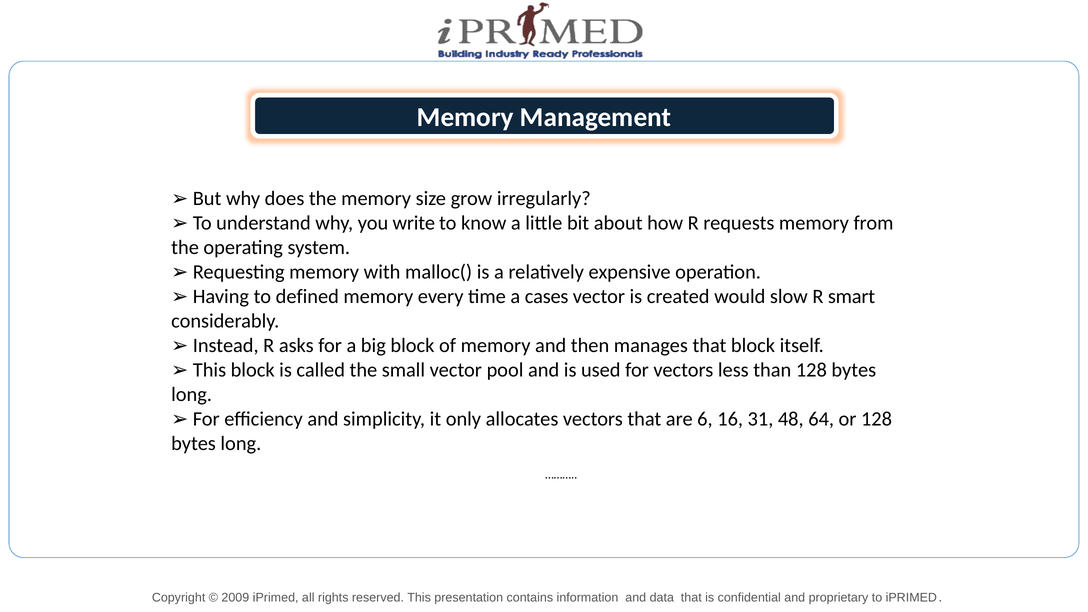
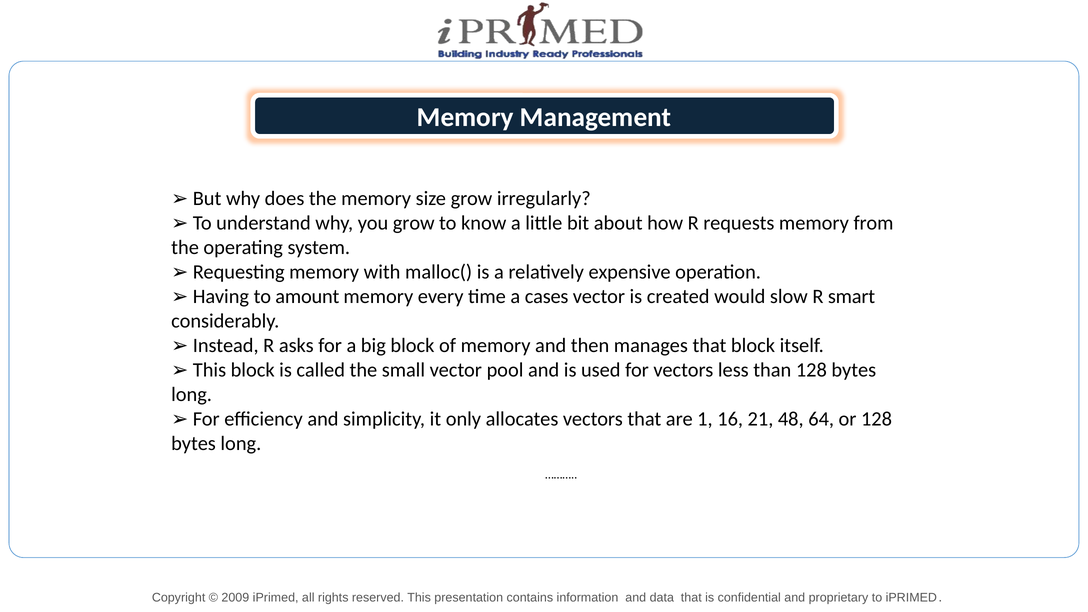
you write: write -> grow (414, 223)
defined: defined -> amount (307, 296)
6: 6 -> 1 (705, 419)
31: 31 -> 21 (760, 419)
